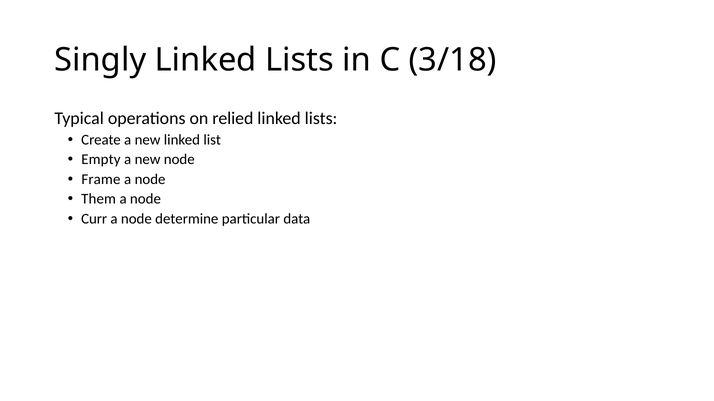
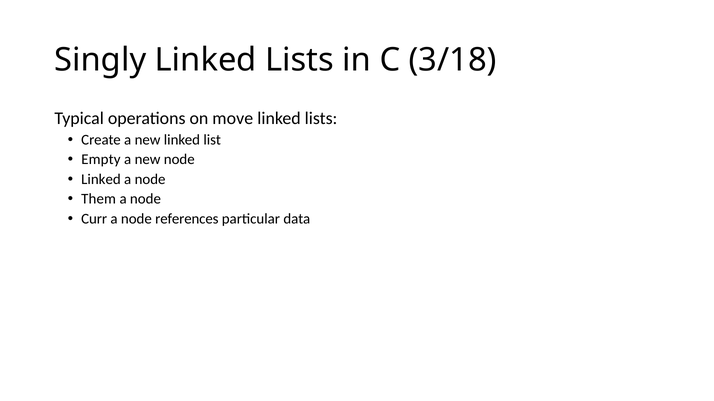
relied: relied -> move (233, 119)
Frame: Frame -> Linked (101, 180)
determine: determine -> references (187, 219)
